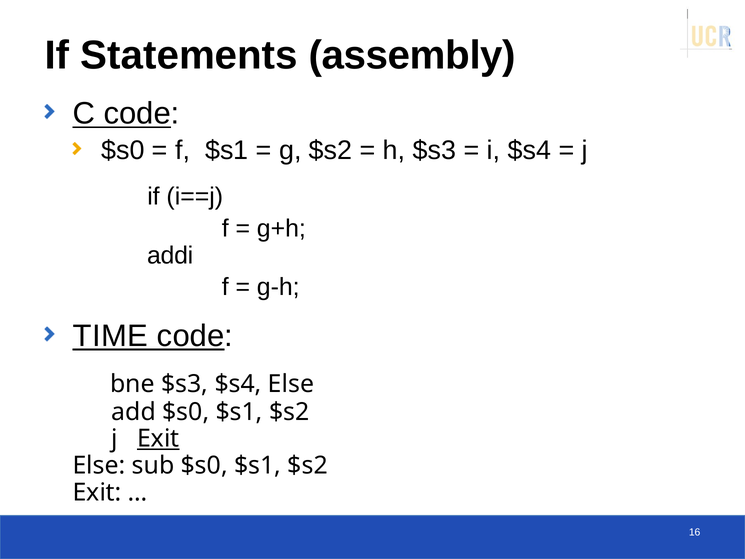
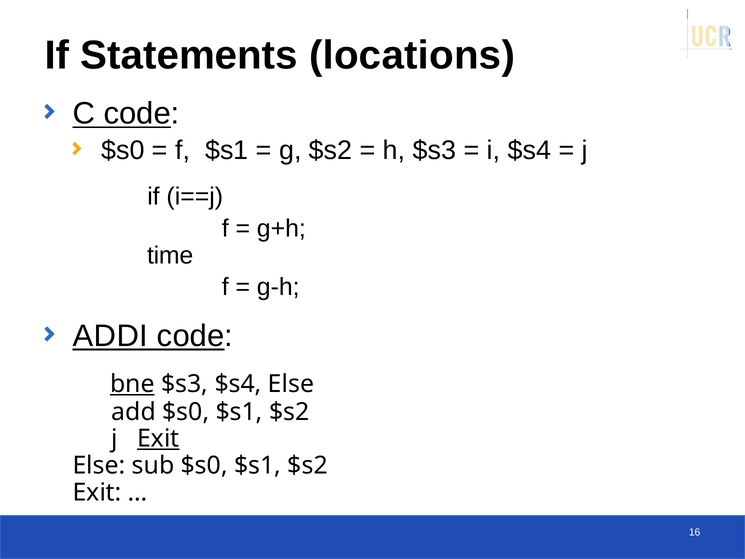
assembly: assembly -> locations (412, 56)
addi: addi -> time (170, 255)
TIME: TIME -> ADDI (110, 336)
bne underline: none -> present (132, 384)
